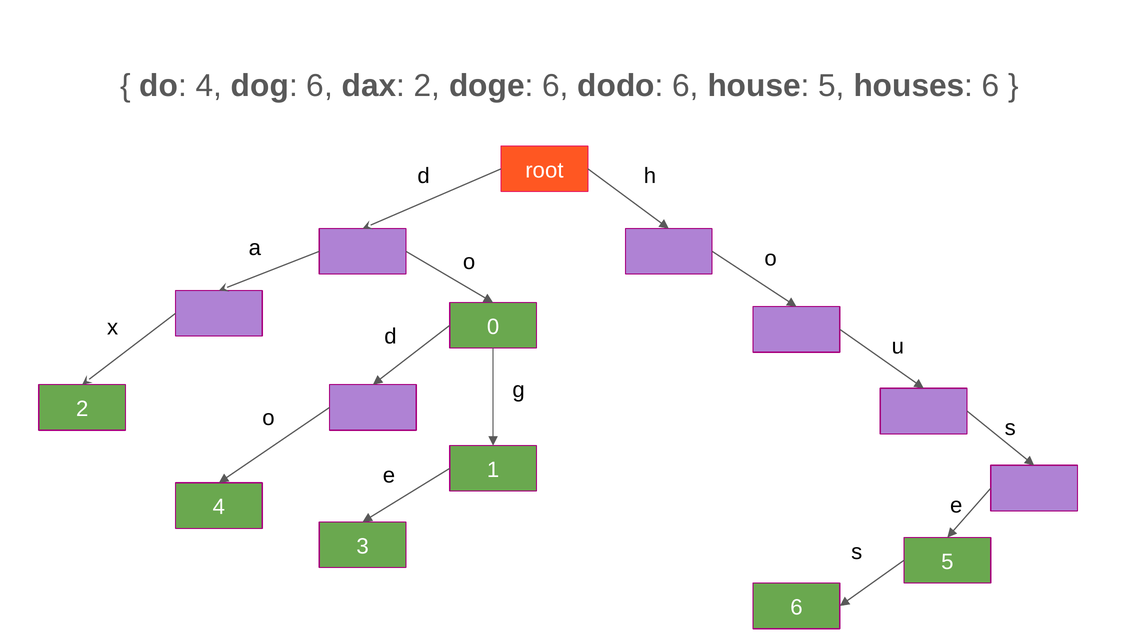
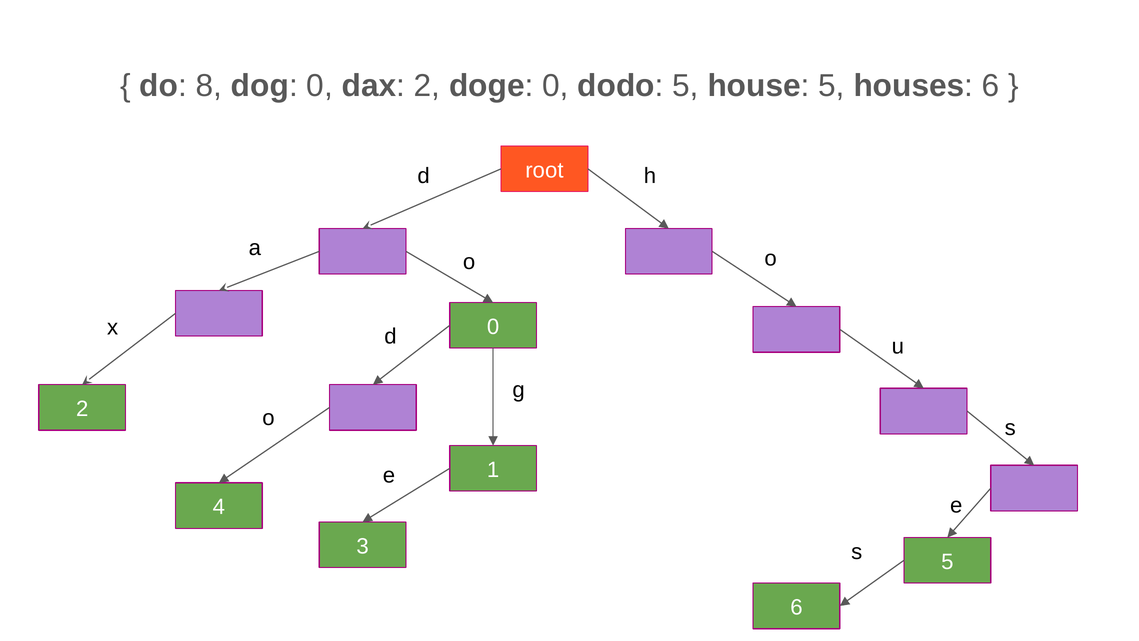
do 4: 4 -> 8 (209, 86)
dog 6: 6 -> 0 (320, 86)
doge 6: 6 -> 0 (555, 86)
dodo 6: 6 -> 5 (685, 86)
